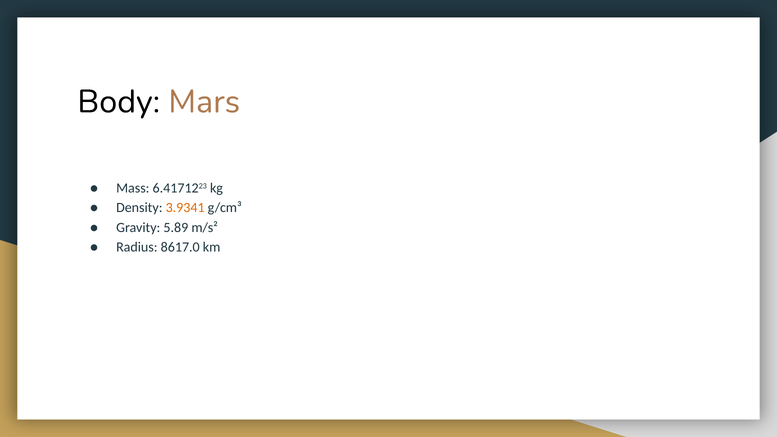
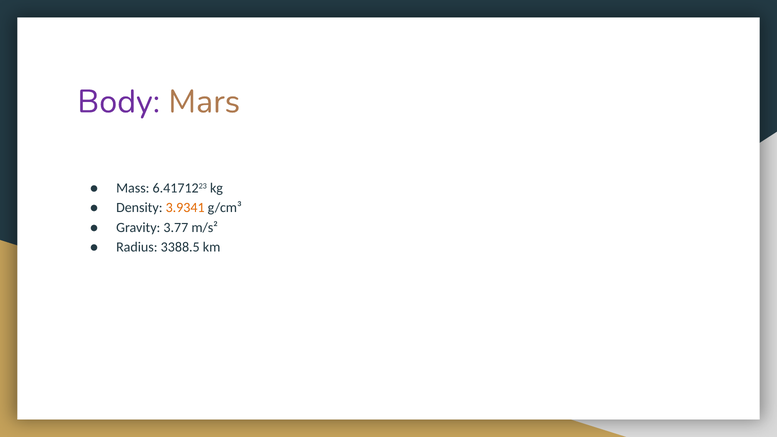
Body colour: black -> purple (119, 102)
5.89: 5.89 -> 3.77 (176, 227)
8617.0: 8617.0 -> 3388.5 (180, 247)
